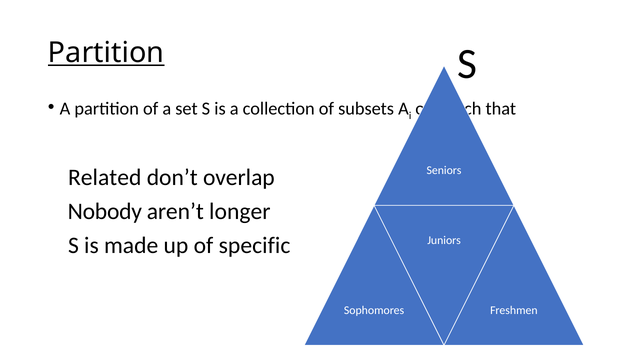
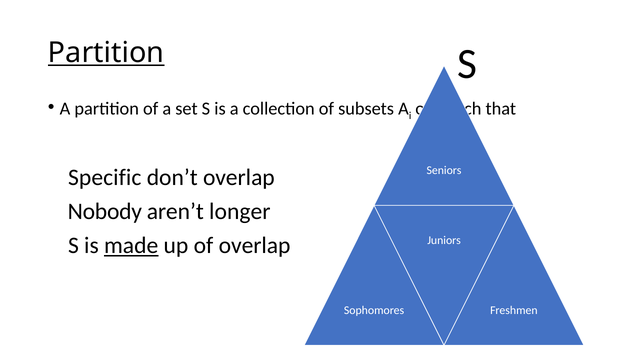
Related: Related -> Specific (105, 177)
made underline: none -> present (131, 245)
of specific: specific -> overlap (255, 245)
